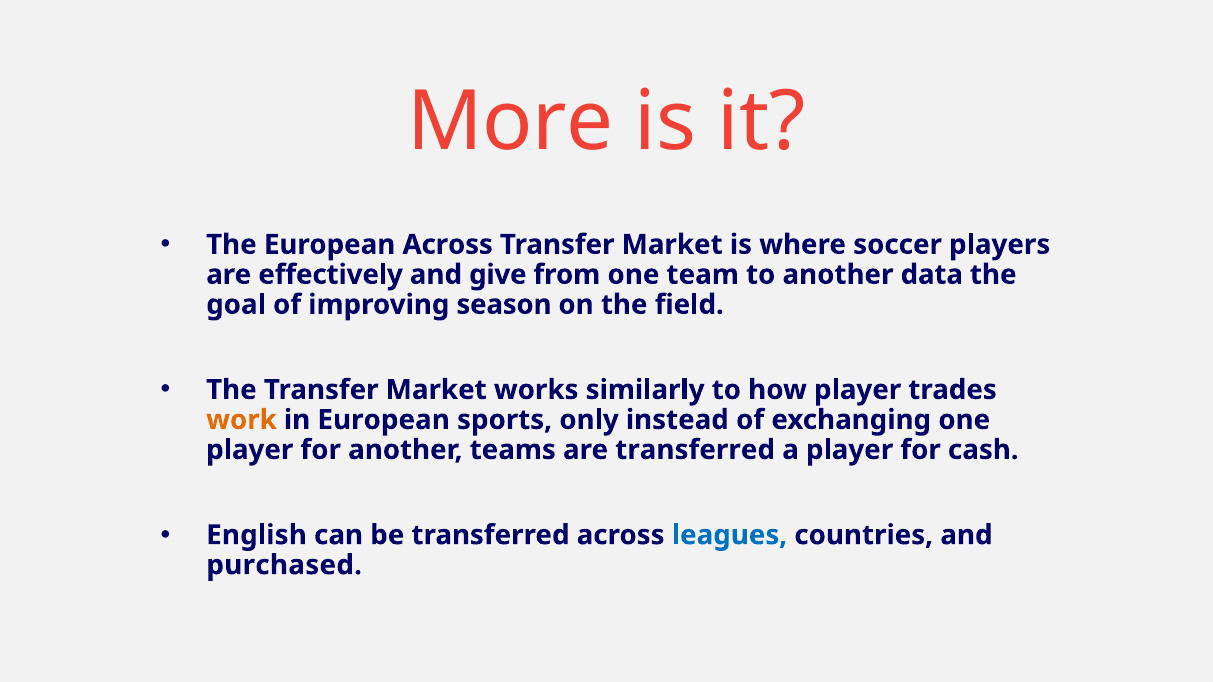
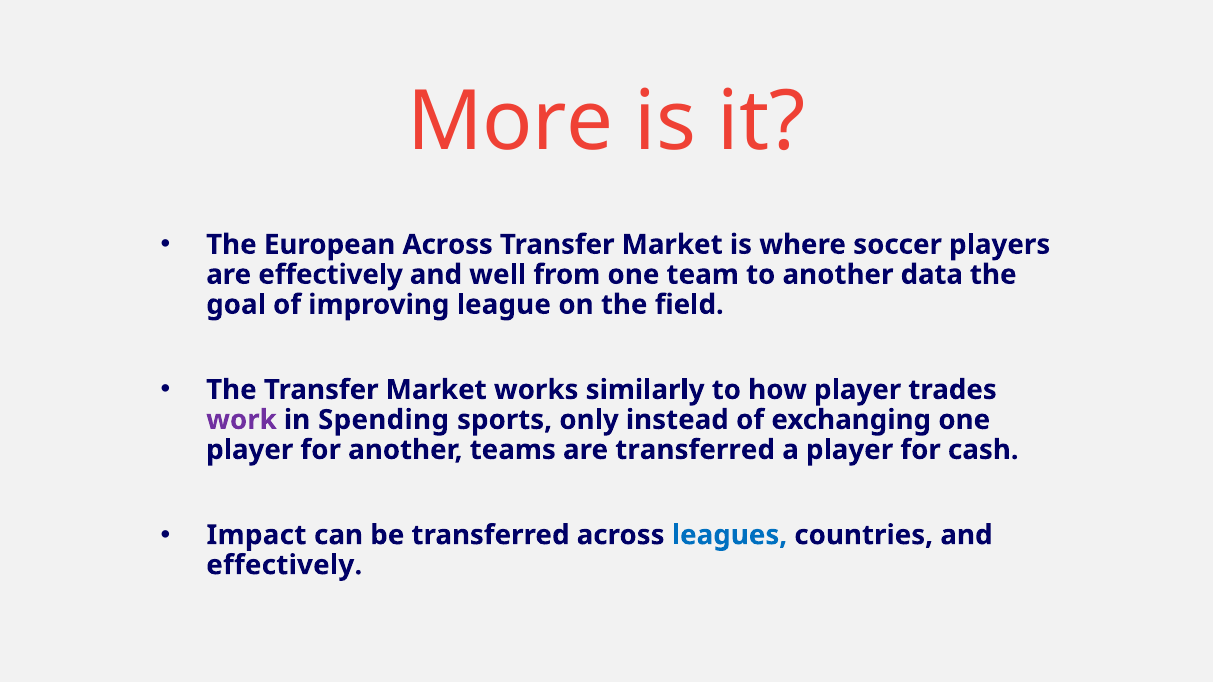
give: give -> well (498, 275)
season: season -> league (504, 305)
work colour: orange -> purple (242, 420)
in European: European -> Spending (383, 420)
English: English -> Impact (256, 535)
purchased: purchased -> effectively (284, 565)
